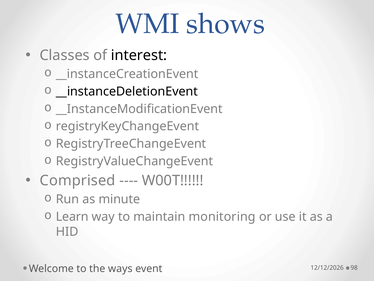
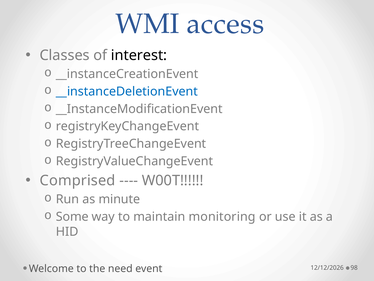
shows: shows -> access (225, 24)
__instanceDeletionEvent colour: black -> blue (127, 91)
Learn: Learn -> Some (72, 216)
ways: ways -> need (120, 268)
